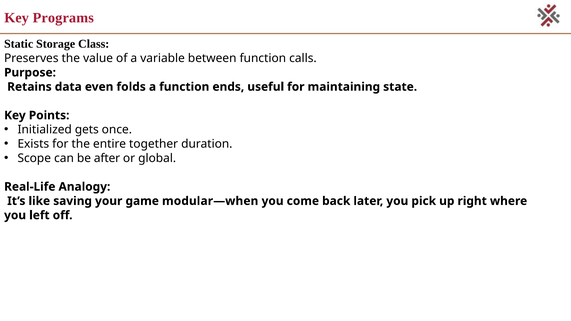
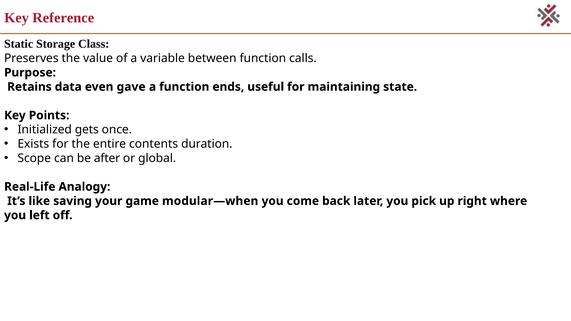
Programs: Programs -> Reference (63, 18)
folds: folds -> gave (131, 87)
together: together -> contents (154, 144)
